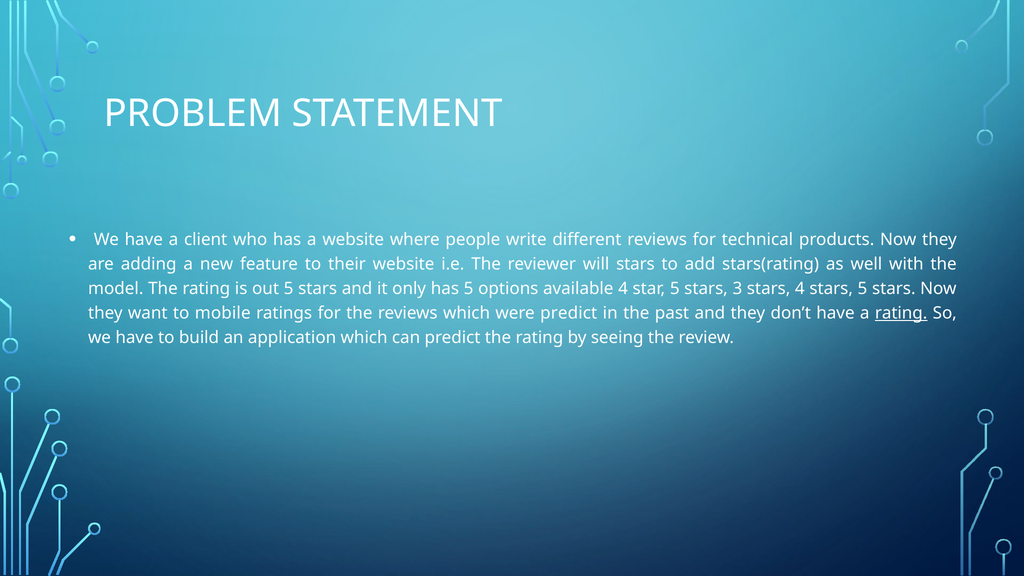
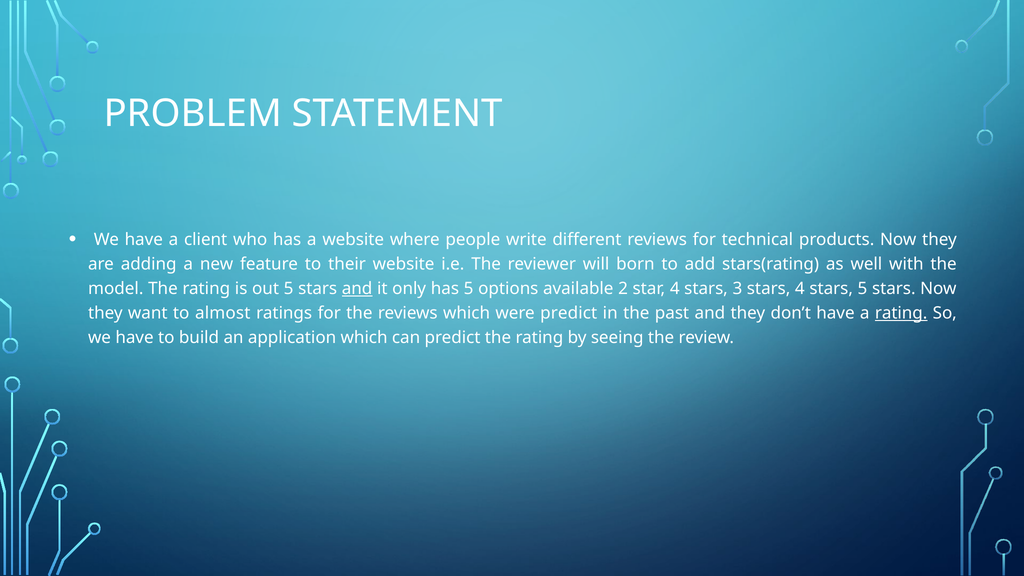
will stars: stars -> born (635, 264)
and underline: none -> present (357, 289)
available 4: 4 -> 2 (623, 289)
star 5: 5 -> 4 (675, 289)
mobile: mobile -> almost (223, 313)
